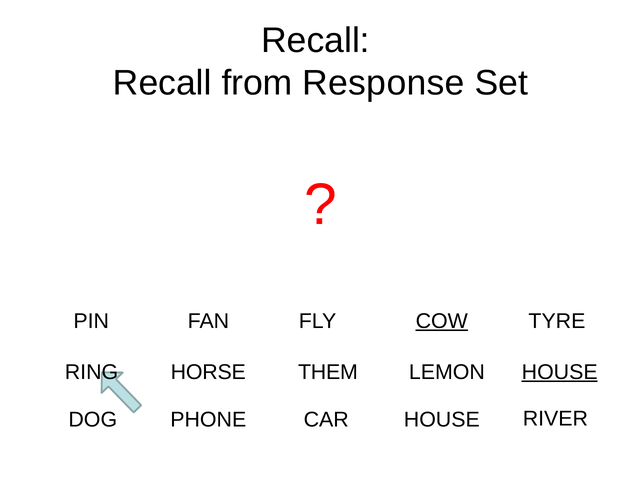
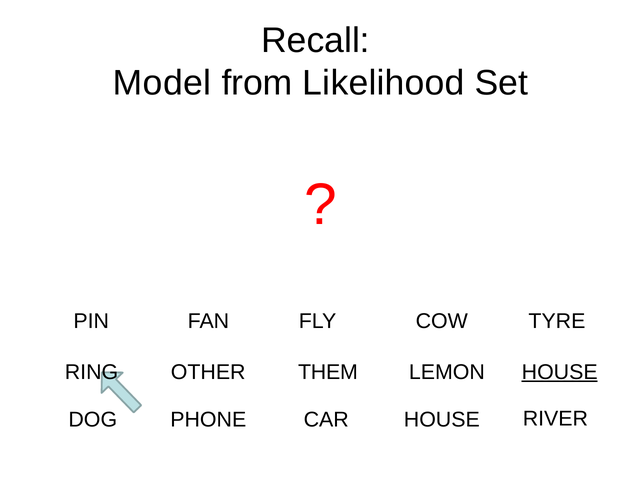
Recall: Recall -> Model (162, 83)
Response: Response -> Likelihood (383, 83)
COW underline: present -> none (442, 322)
HORSE: HORSE -> OTHER (208, 373)
